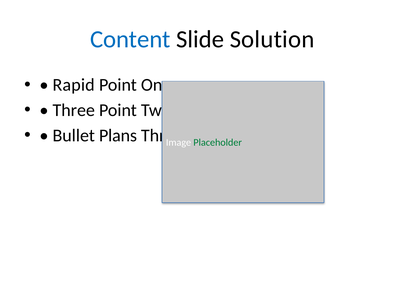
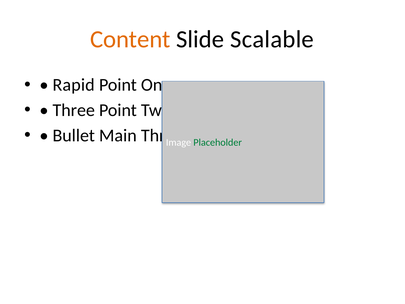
Content colour: blue -> orange (130, 39)
Solution: Solution -> Scalable (272, 39)
Plans: Plans -> Main (118, 135)
